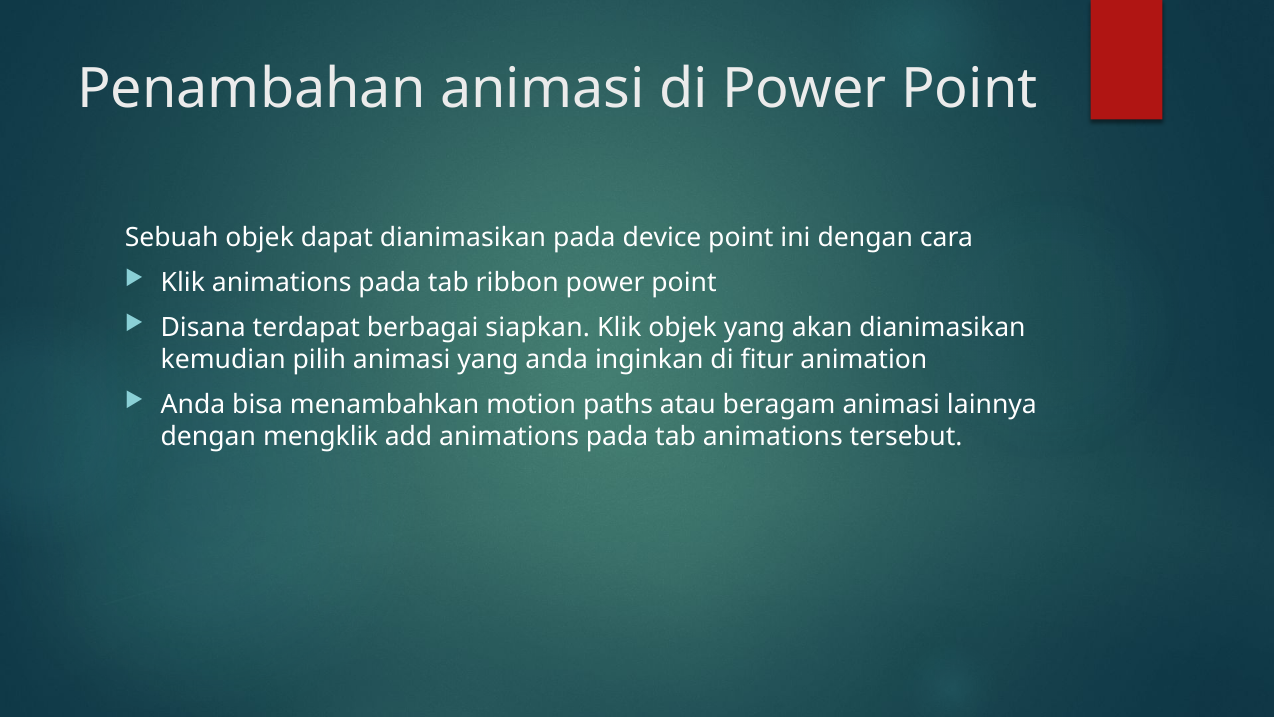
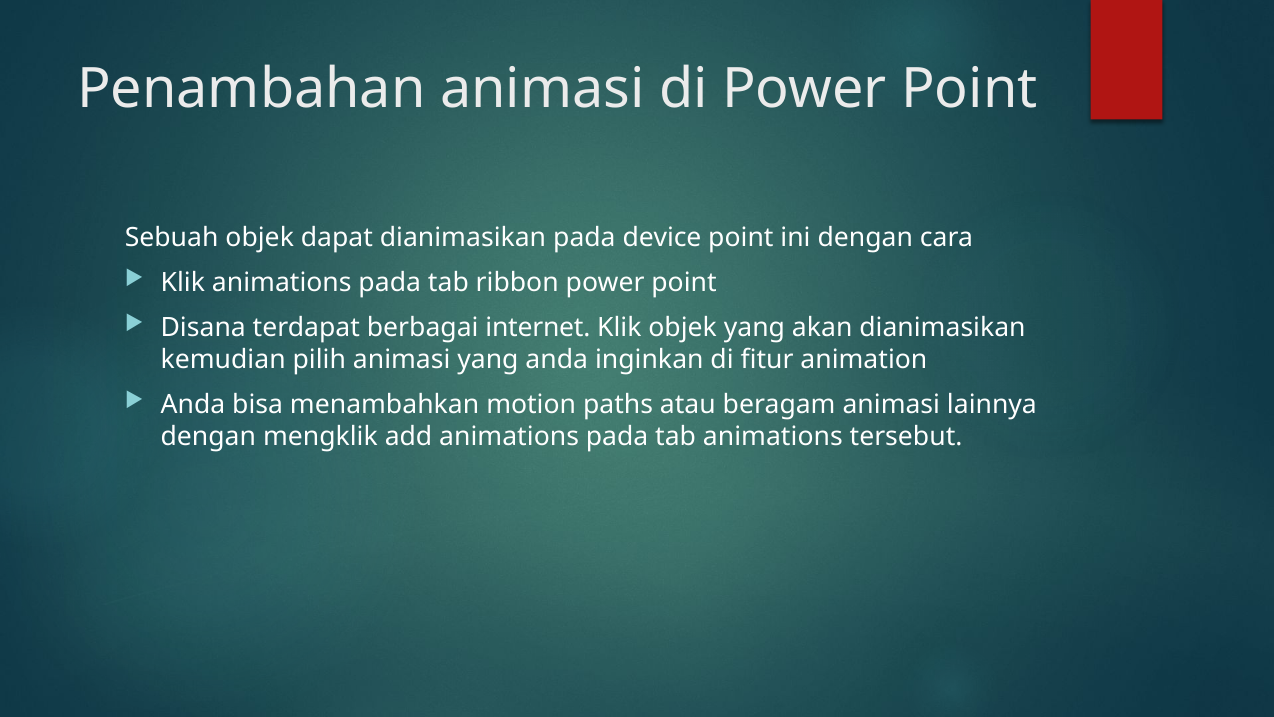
siapkan: siapkan -> internet (538, 327)
